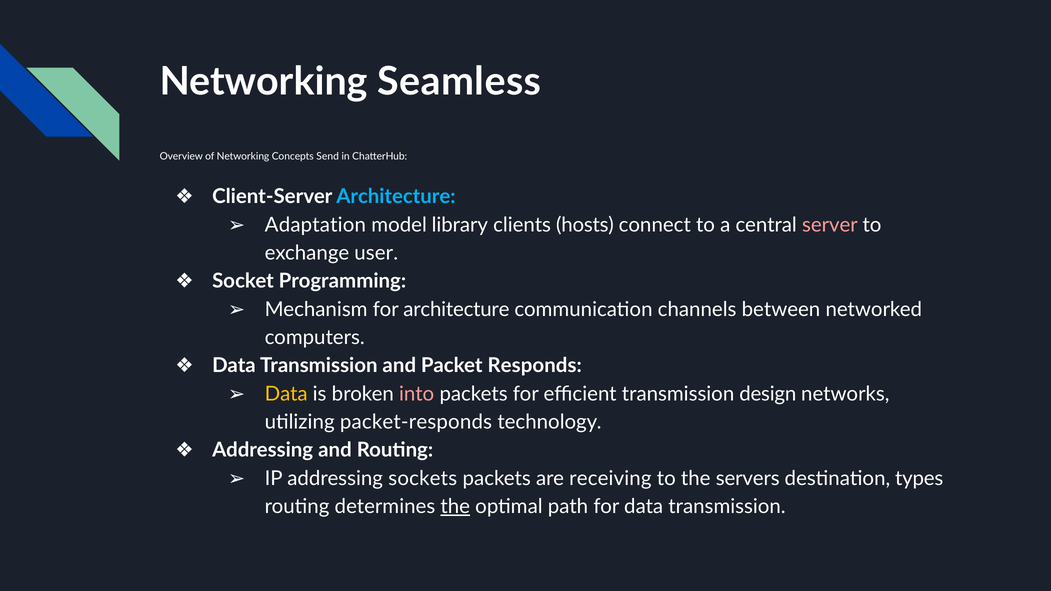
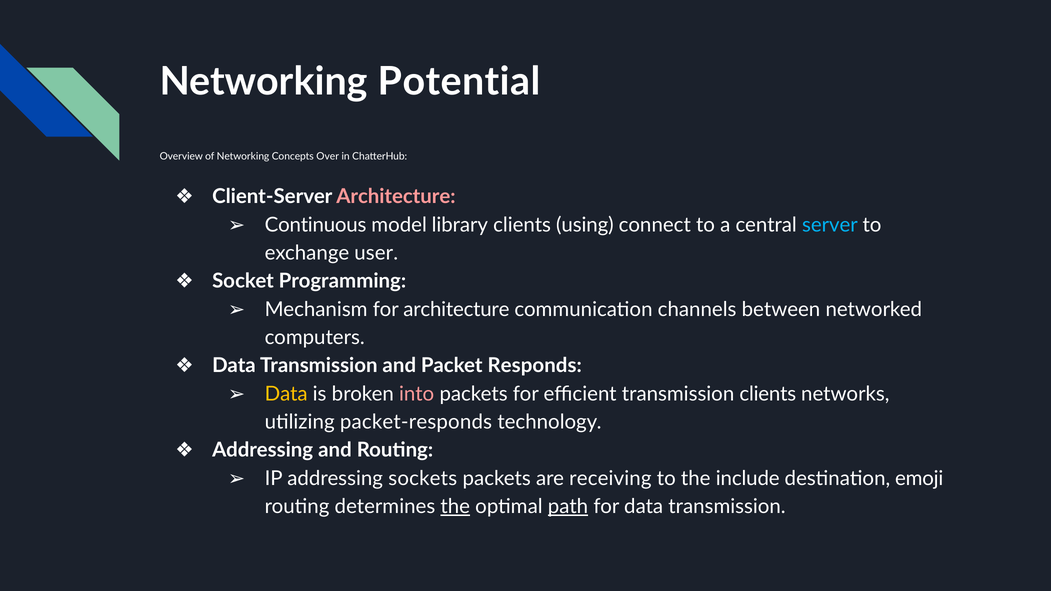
Seamless: Seamless -> Potential (459, 82)
Send: Send -> Over (328, 157)
Architecture colour: light blue -> pink (396, 197)
Adaptation: Adaptation -> Continuous (316, 225)
hosts: hosts -> using (585, 225)
server colour: pink -> light blue (830, 225)
transmission design: design -> clients (768, 394)
servers: servers -> include (748, 478)
types: types -> emoji (919, 478)
path underline: none -> present (568, 507)
